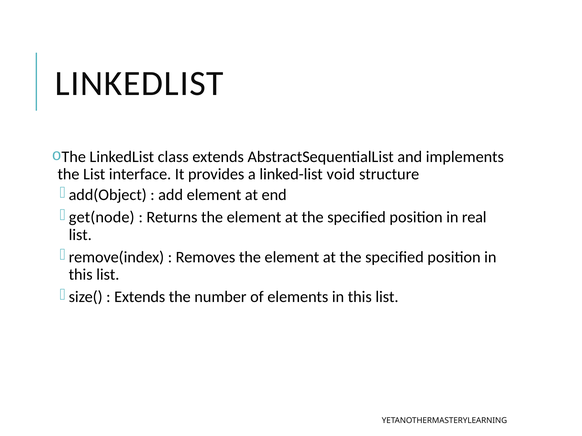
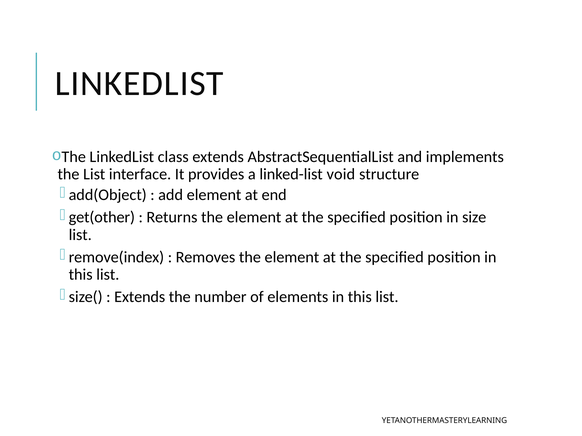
get(node: get(node -> get(other (102, 218)
real: real -> size (474, 218)
